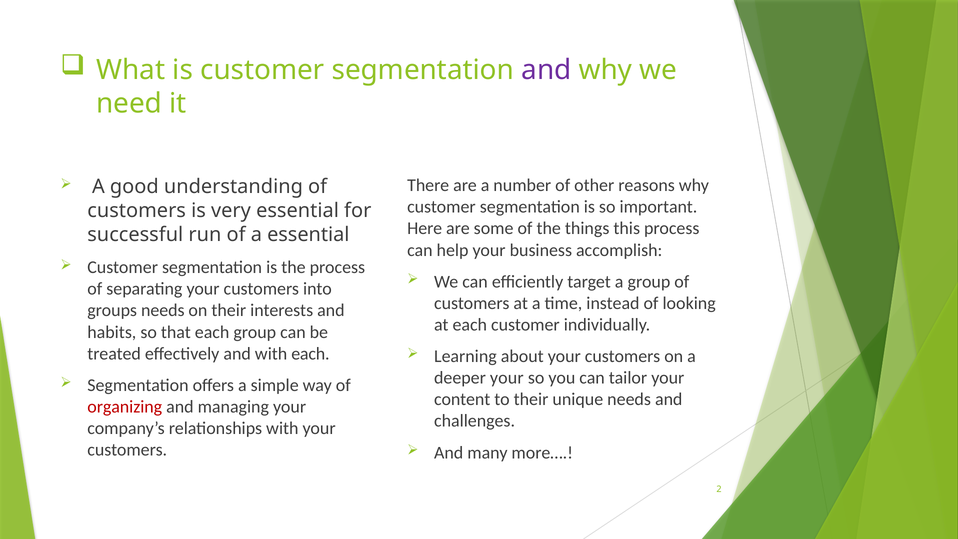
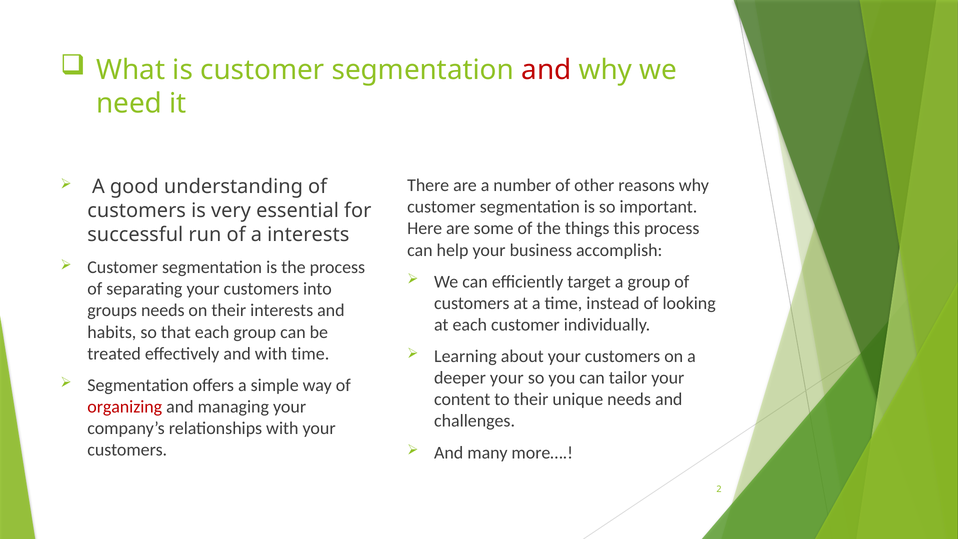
and colour: purple -> red (546, 70)
a essential: essential -> interests (308, 235)
with each: each -> time (310, 354)
